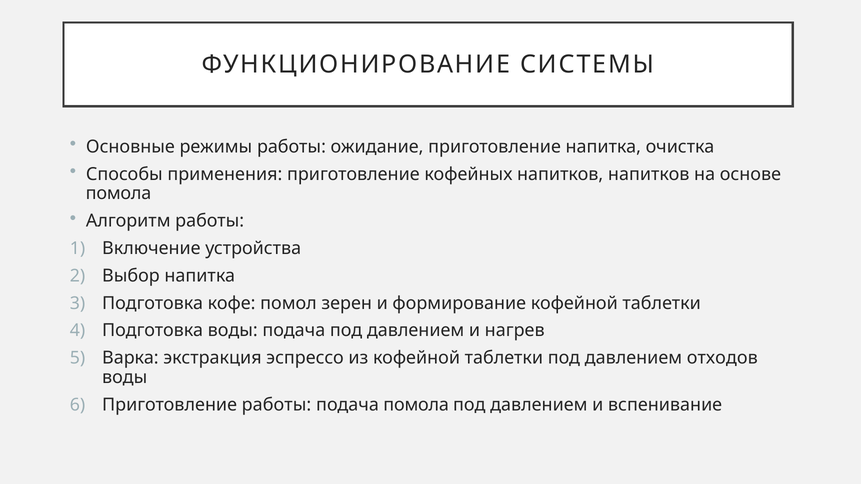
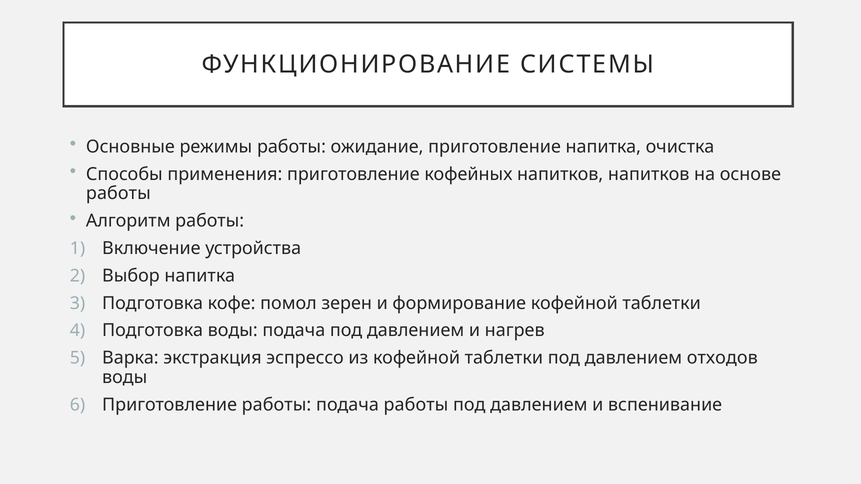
помола: помола -> работы (118, 194)
подача помола: помола -> работы (416, 405)
